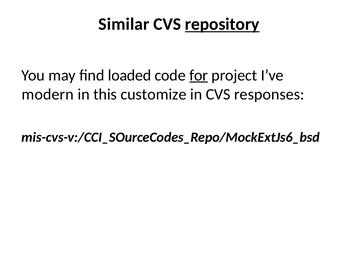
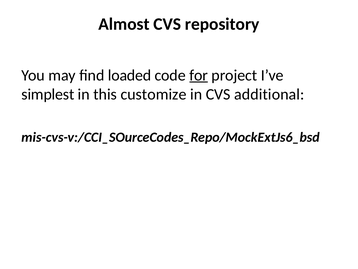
Similar: Similar -> Almost (124, 24)
repository underline: present -> none (222, 24)
modern: modern -> simplest (48, 94)
responses: responses -> additional (269, 94)
